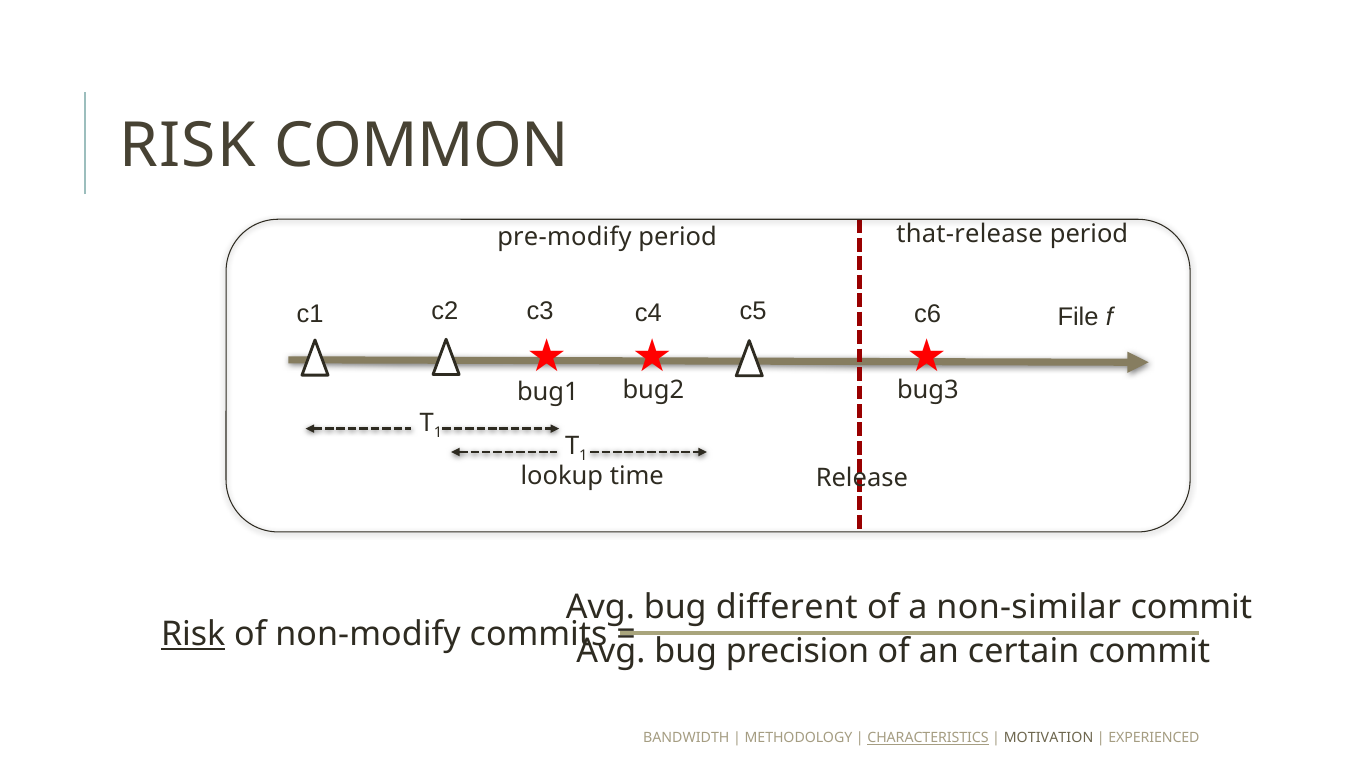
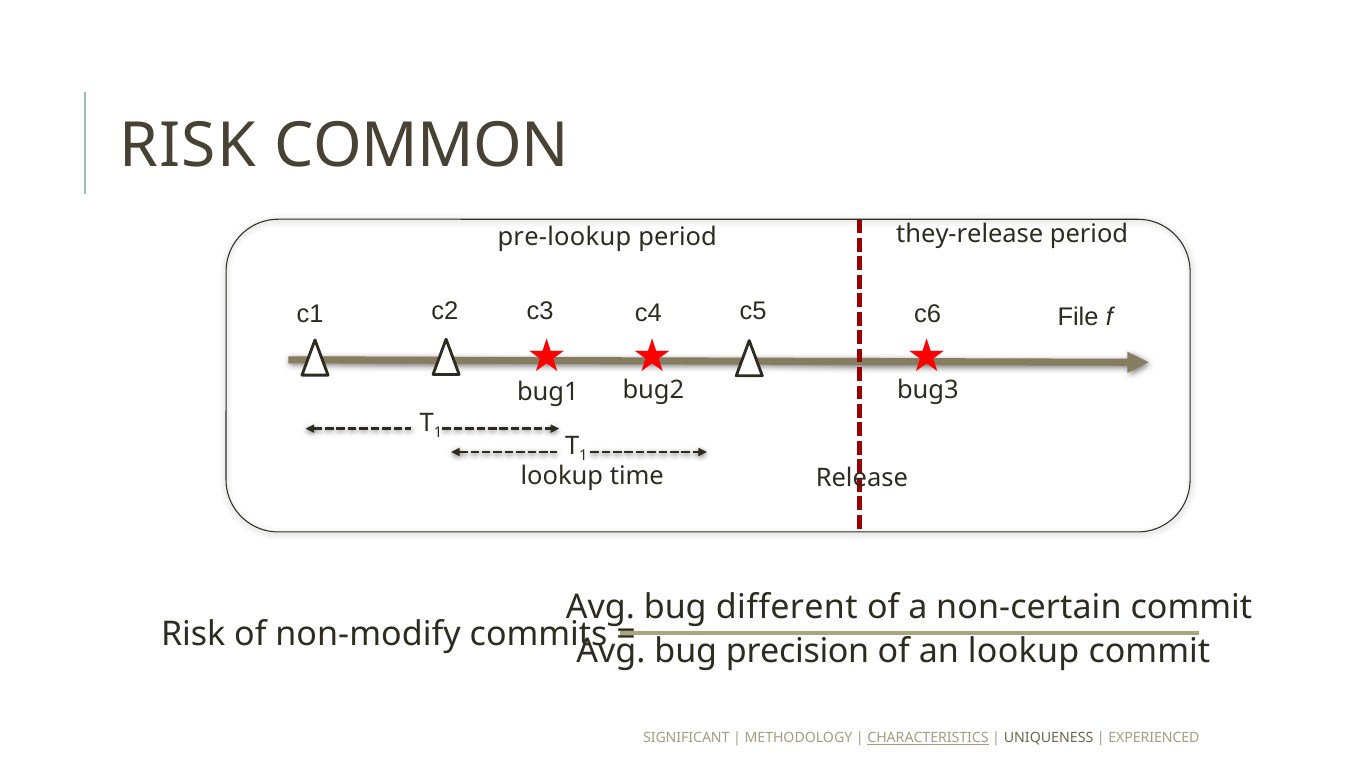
pre-modify: pre-modify -> pre-lookup (564, 237)
that-release: that-release -> they-release (970, 235)
non-similar: non-similar -> non-certain (1029, 607)
Risk underline: present -> none (193, 635)
an certain: certain -> lookup (1024, 652)
BANDWIDTH: BANDWIDTH -> SIGNIFICANT (686, 739)
MOTIVATION: MOTIVATION -> UNIQUENESS (1049, 739)
